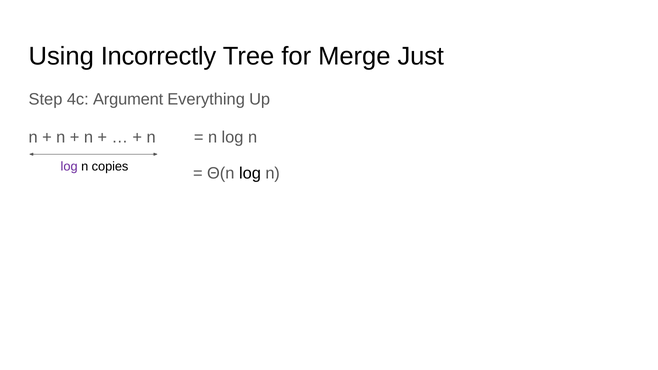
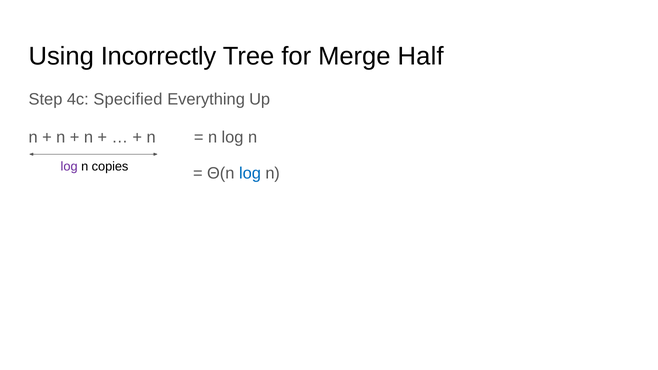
Just: Just -> Half (421, 56)
Argument: Argument -> Specified (128, 99)
log colour: black -> blue (250, 173)
